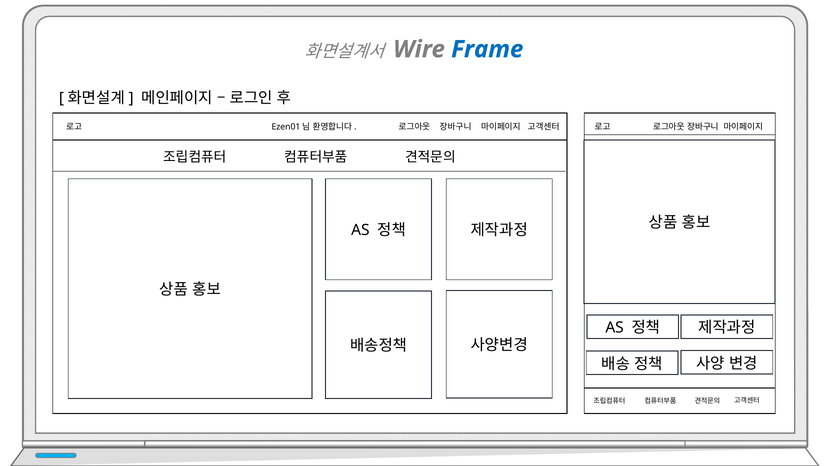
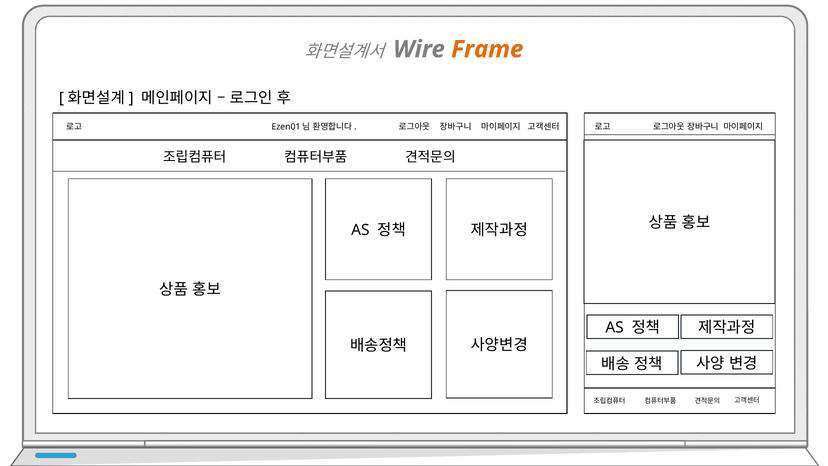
Frame colour: blue -> orange (487, 49)
